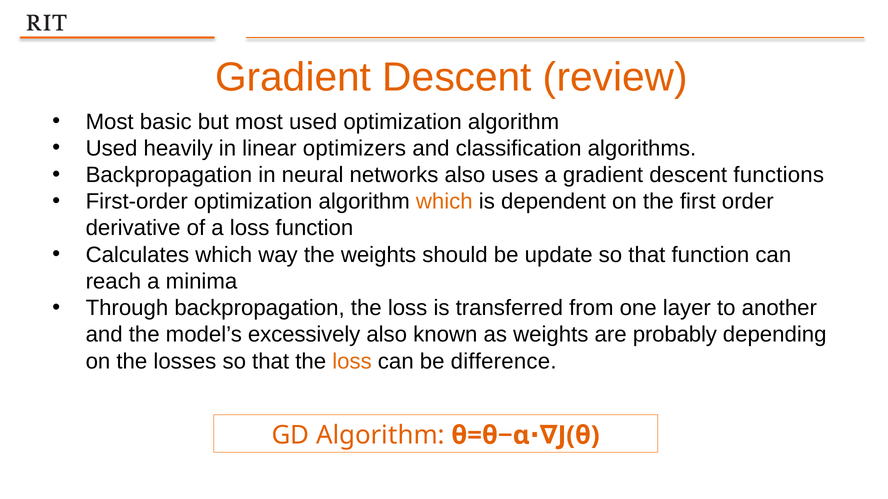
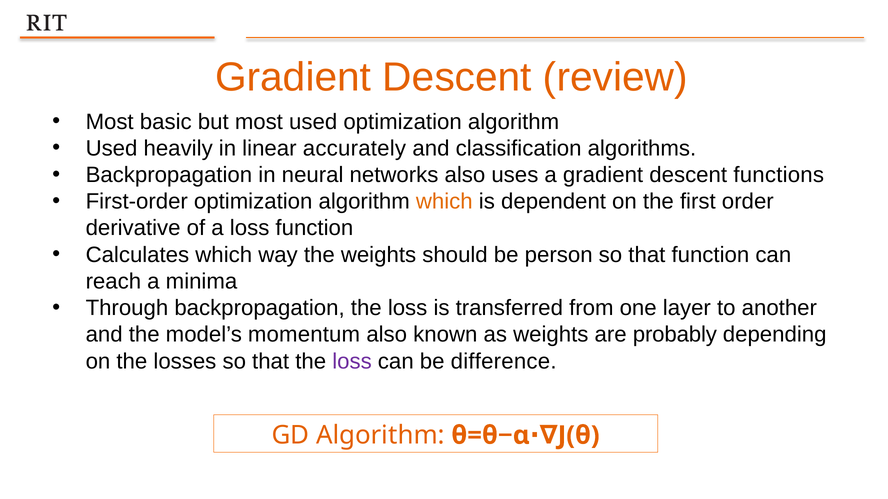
optimizers: optimizers -> accurately (354, 148)
update: update -> person (559, 255)
excessively: excessively -> momentum (304, 335)
loss colour: orange -> purple (352, 362)
